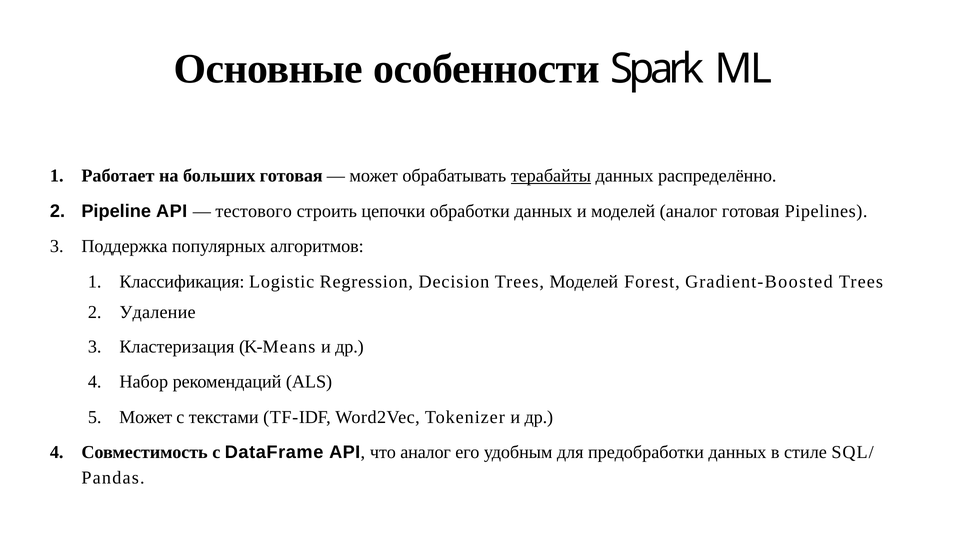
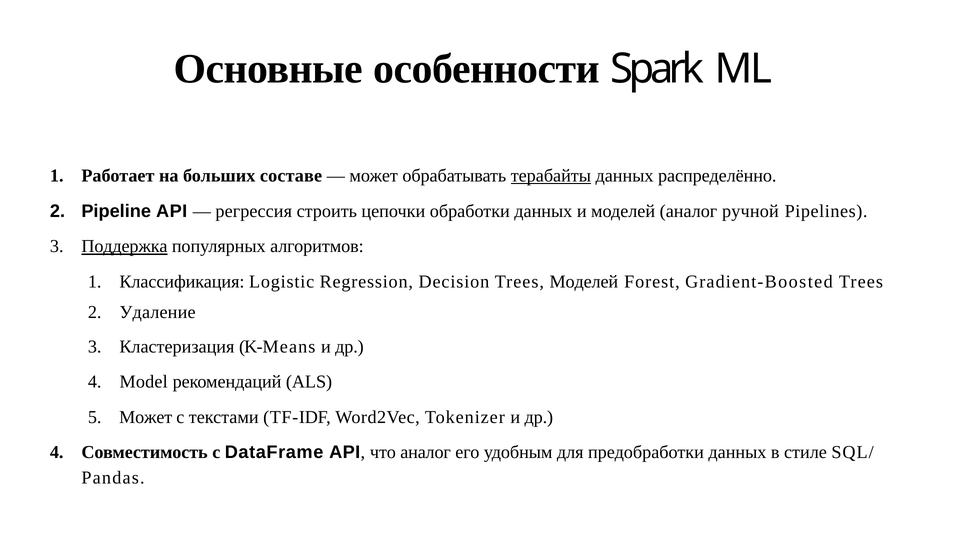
больших готовая: готовая -> составе (291, 176)
тестового: тестового -> регрессия (254, 211)
аналог готовая: готовая -> ручной (750, 211)
Поддержка underline: none -> present (124, 246)
Набор: Набор -> Model (144, 381)
